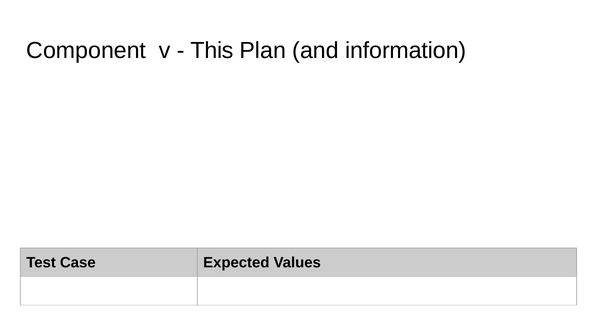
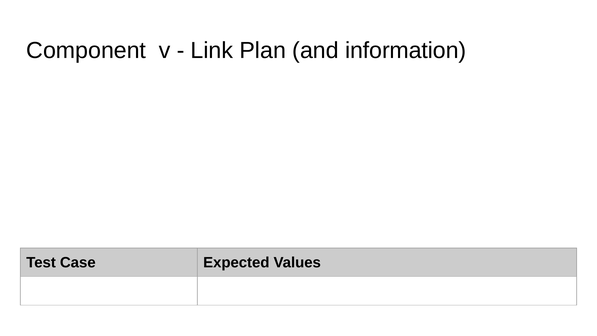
This: This -> Link (212, 51)
